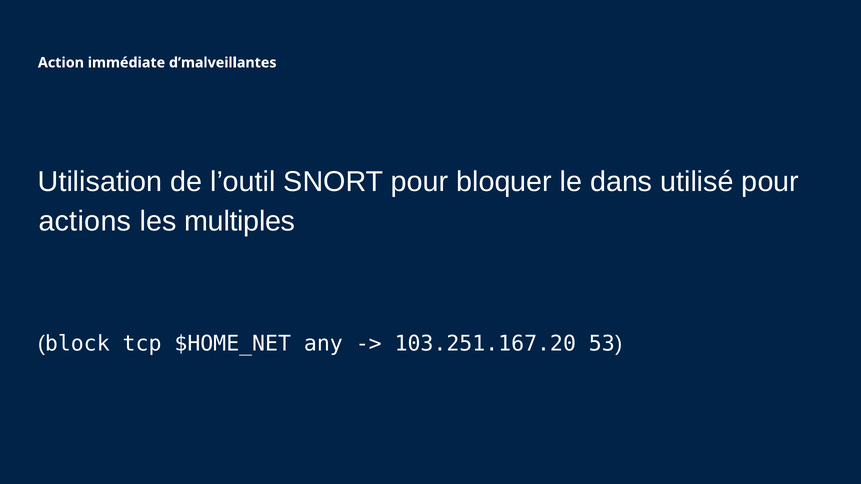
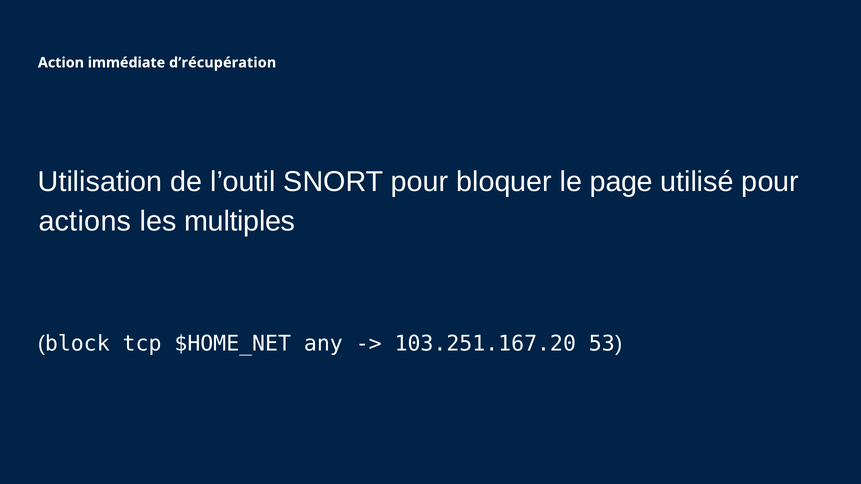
d’malveillantes: d’malveillantes -> d’récupération (223, 63)
dans: dans -> page (621, 182)
